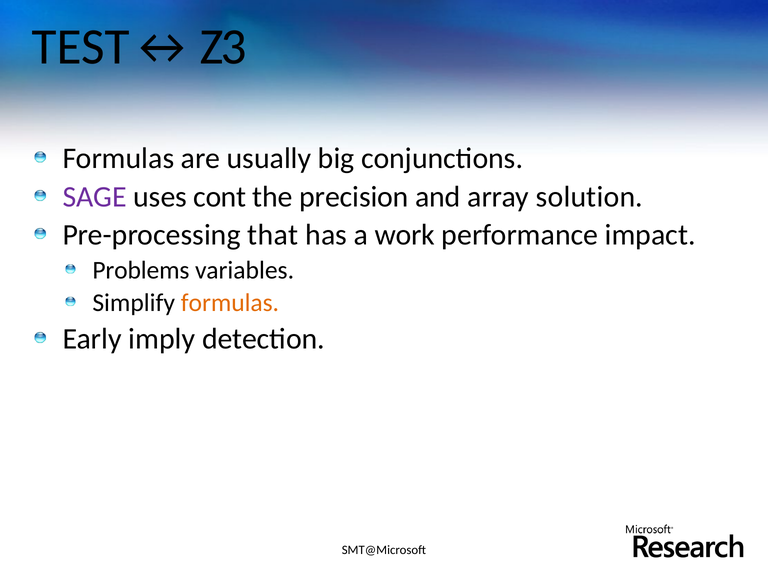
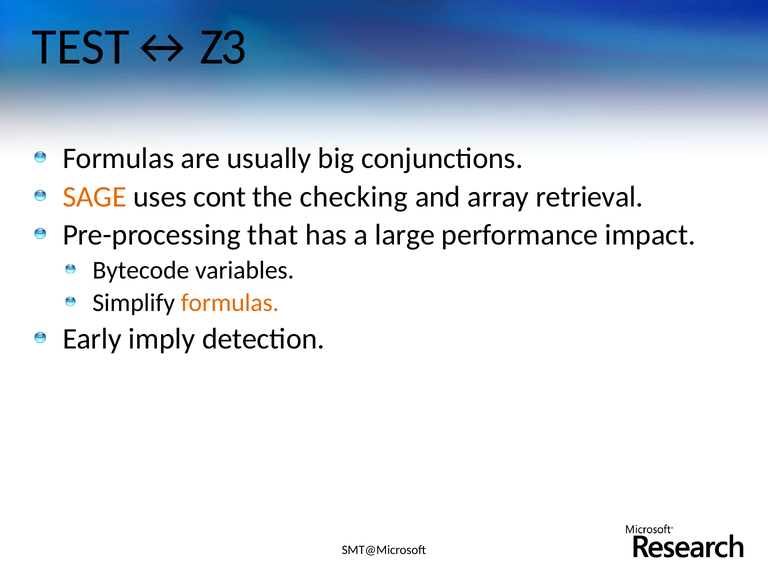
SAGE colour: purple -> orange (95, 197)
precision: precision -> checking (354, 197)
solution: solution -> retrieval (590, 197)
work: work -> large (405, 235)
Problems: Problems -> Bytecode (141, 270)
